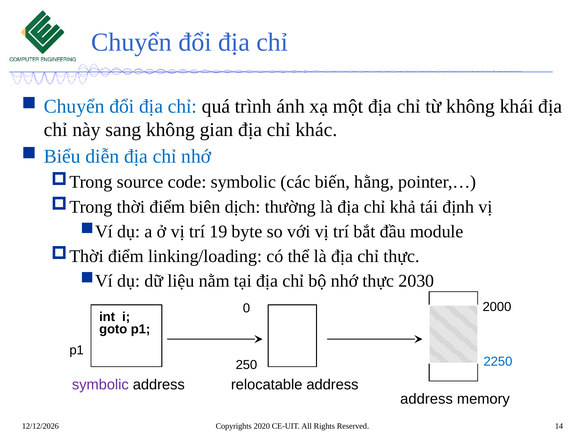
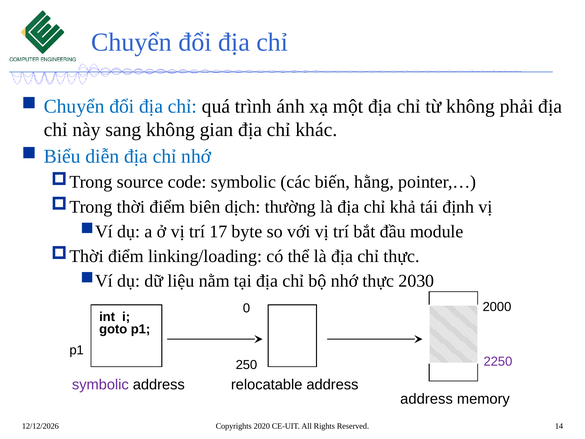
khái: khái -> phải (517, 106)
19: 19 -> 17 (218, 231)
2250 colour: blue -> purple (498, 361)
